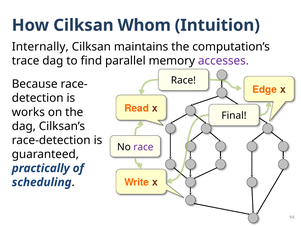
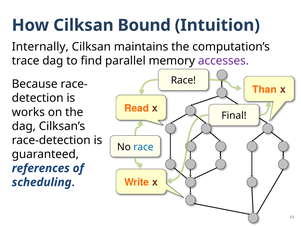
Whom: Whom -> Bound (144, 25)
Edge: Edge -> Than (265, 89)
race colour: purple -> blue (143, 147)
practically: practically -> references (41, 168)
